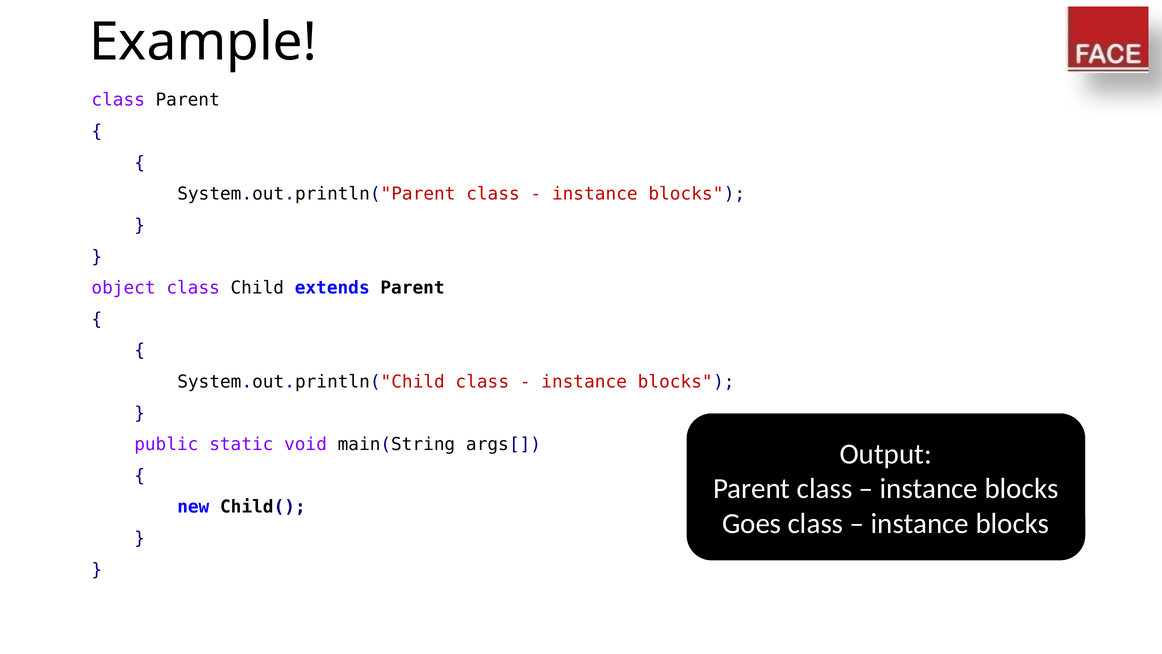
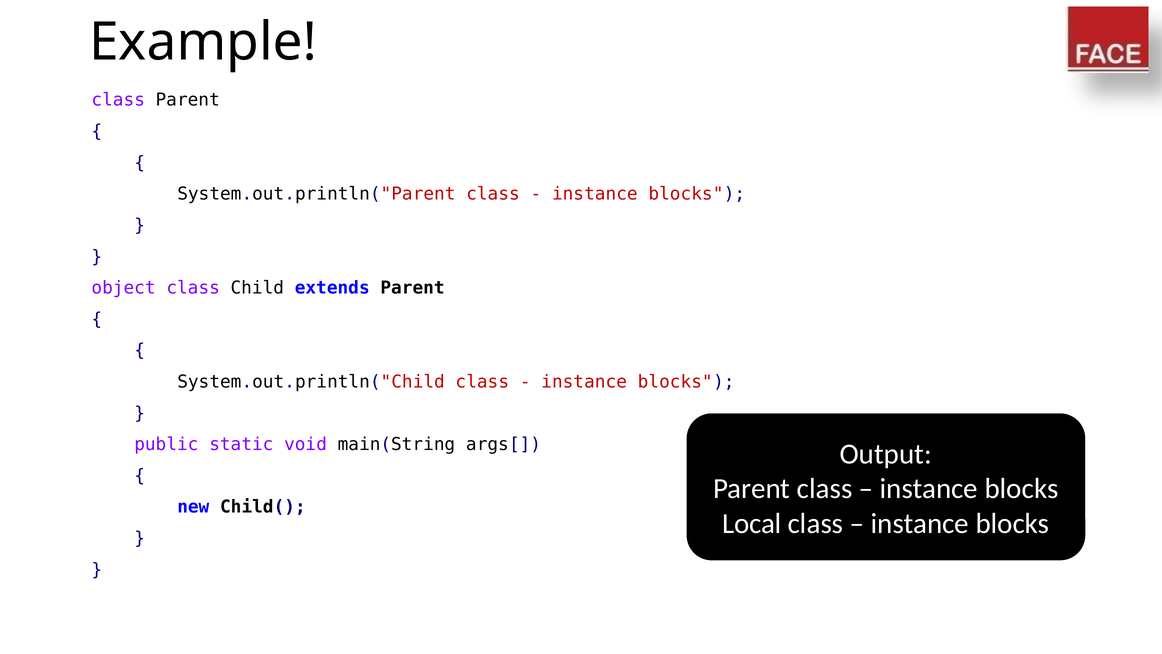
Goes: Goes -> Local (752, 523)
